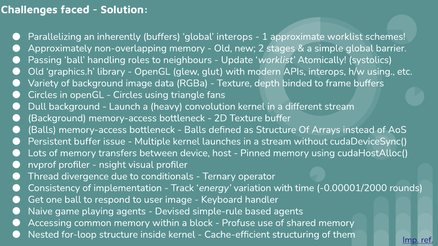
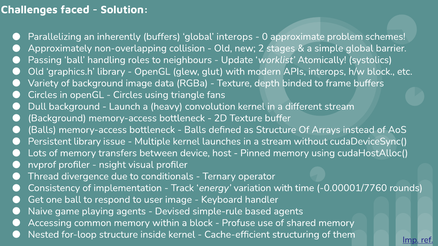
1: 1 -> 0 (265, 37)
approximate worklist: worklist -> problem (345, 37)
non-overlapping memory: memory -> collision (187, 48)
h/w using: using -> block (381, 72)
Persistent buffer: buffer -> library (87, 142)
-0.00001/2000: -0.00001/2000 -> -0.00001/7760 (352, 188)
